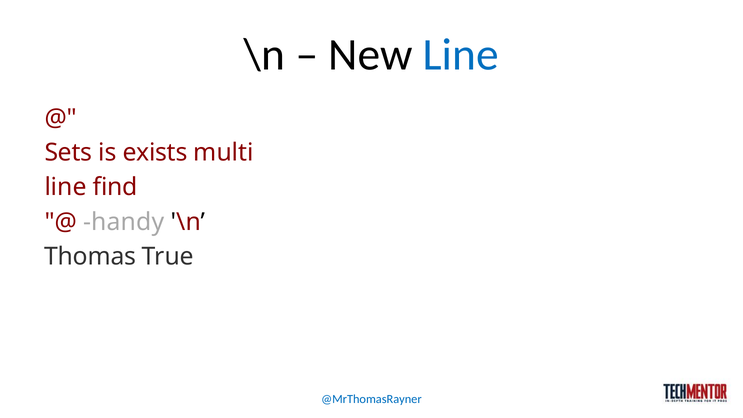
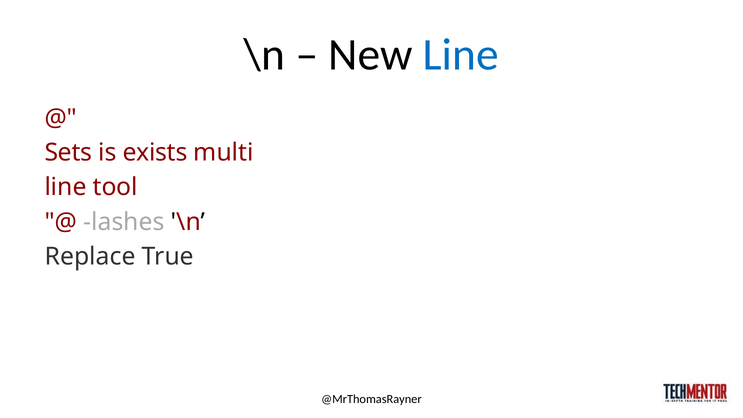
find: find -> tool (115, 187)
handy: handy -> lashes (124, 222)
Thomas: Thomas -> Replace (90, 256)
@MrThomasRayner colour: blue -> black (371, 399)
